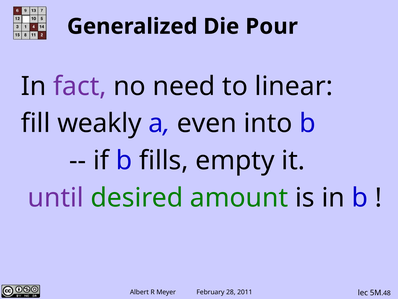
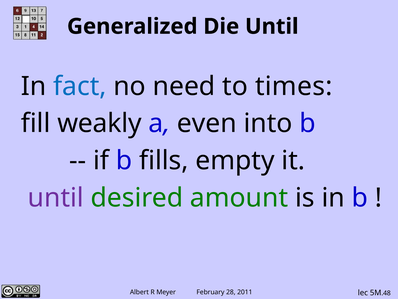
Die Pour: Pour -> Until (272, 26)
fact colour: purple -> blue (80, 86)
linear: linear -> times (294, 86)
